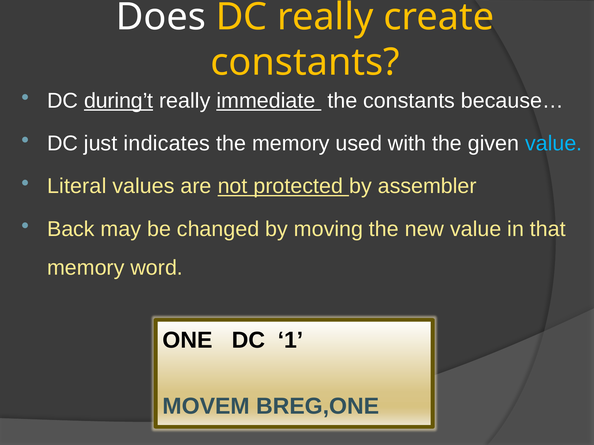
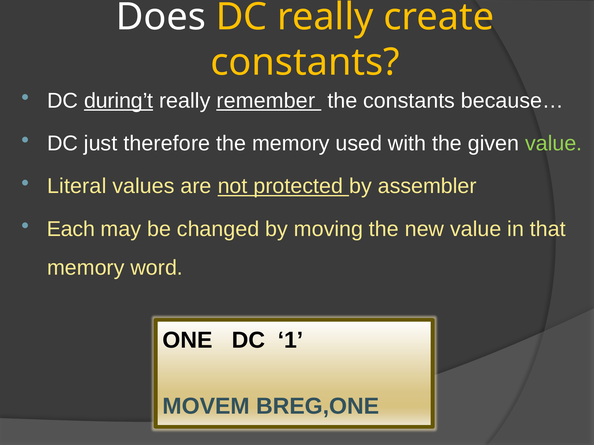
immediate: immediate -> remember (266, 101)
indicates: indicates -> therefore (167, 144)
value colour: light blue -> light green (554, 144)
Back: Back -> Each (71, 229)
